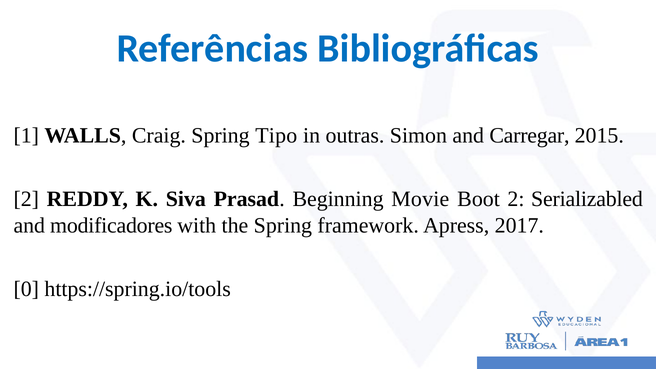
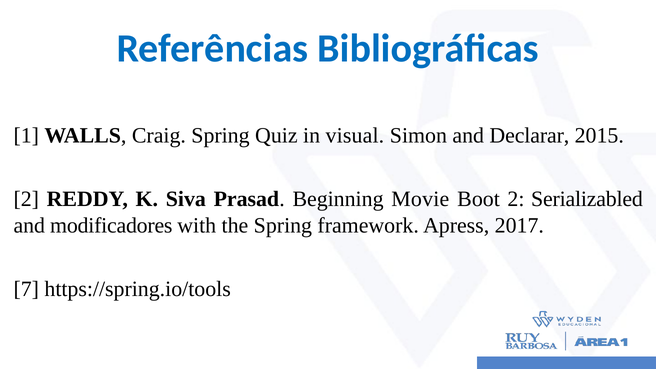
Tipo: Tipo -> Quiz (276, 136)
outras: outras -> visual (355, 136)
Carregar: Carregar -> Declarar (529, 136)
0: 0 -> 7 (26, 289)
